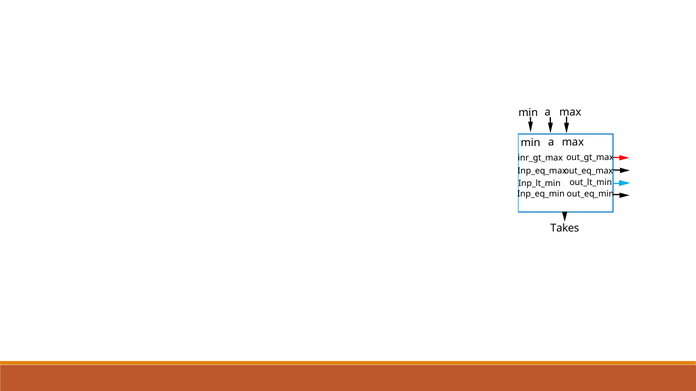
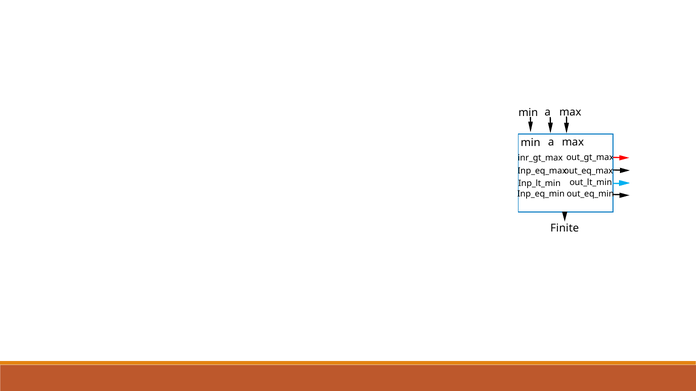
Takes: Takes -> Finite (565, 228)
